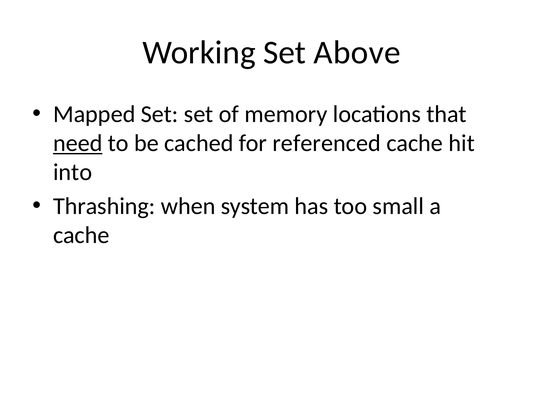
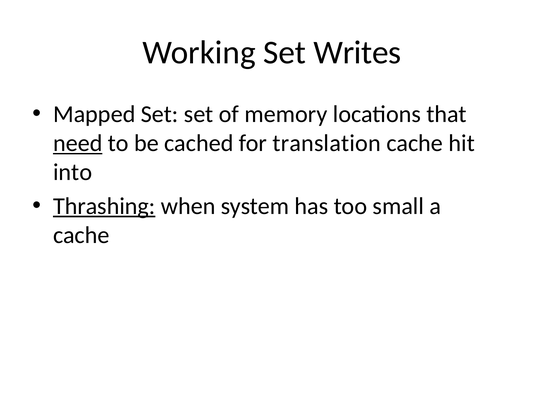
Above: Above -> Writes (357, 53)
referenced: referenced -> translation (327, 143)
Thrashing underline: none -> present (104, 206)
